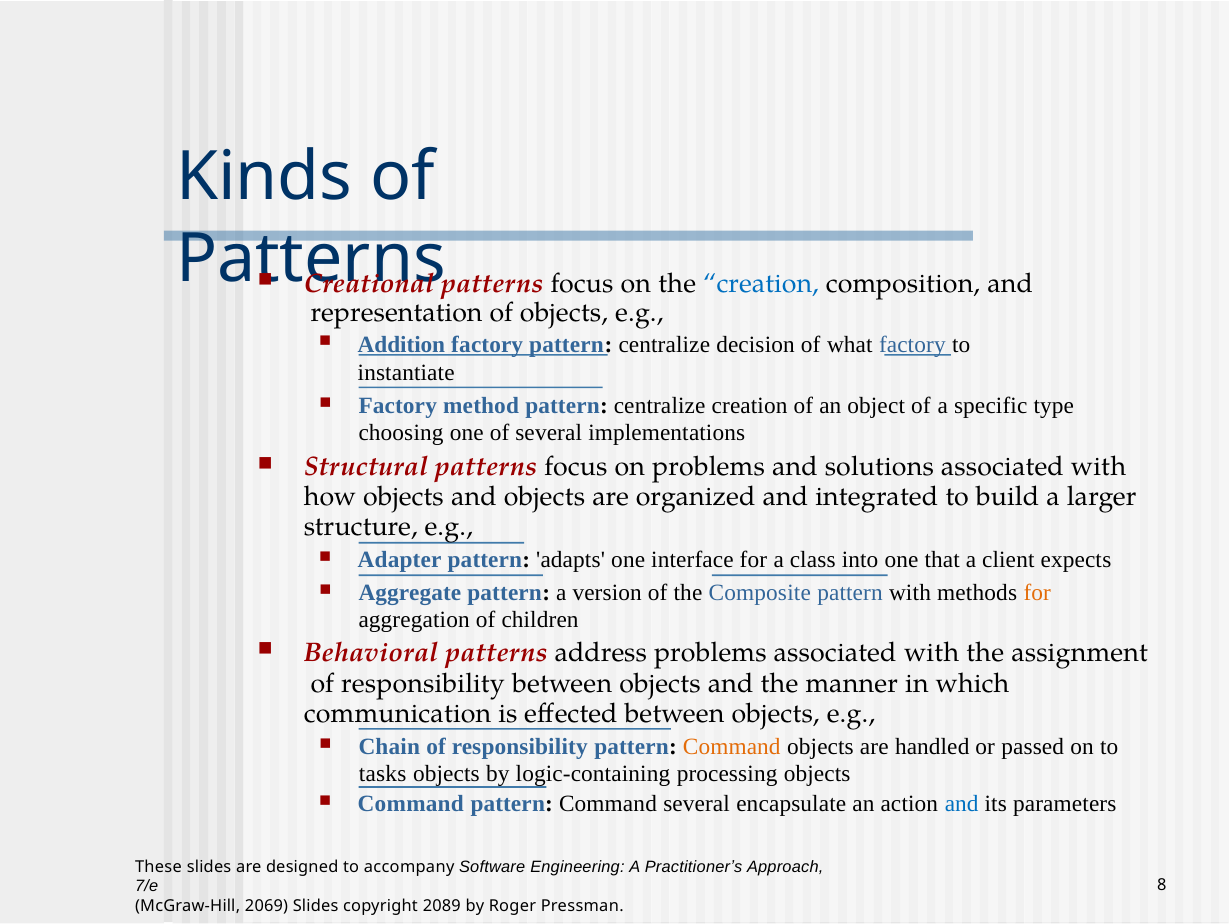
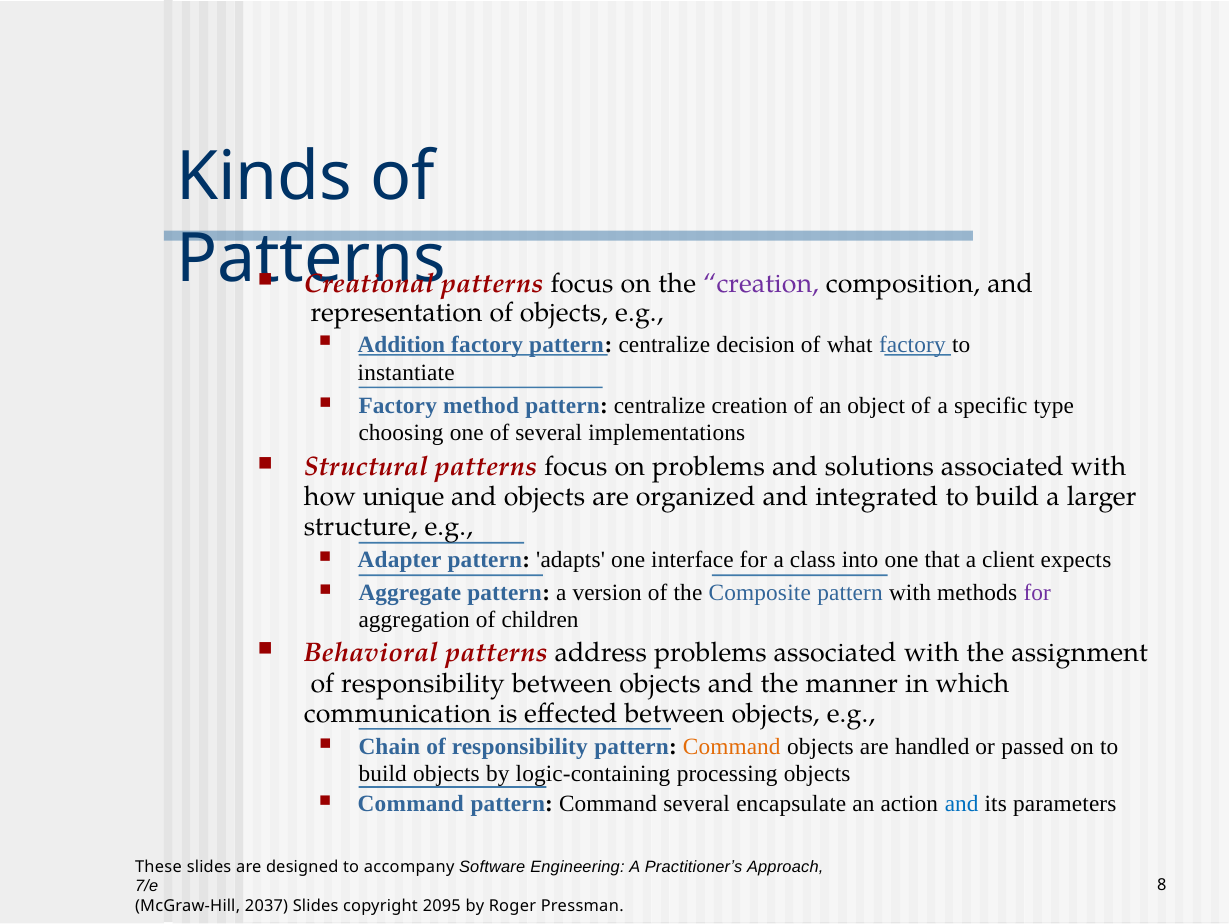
creation colour: blue -> purple (761, 283)
how objects: objects -> unique (404, 496)
for colour: orange -> purple (1037, 593)
tasks: tasks -> build (383, 773)
2069: 2069 -> 2037 (266, 906)
2089: 2089 -> 2095 (442, 906)
